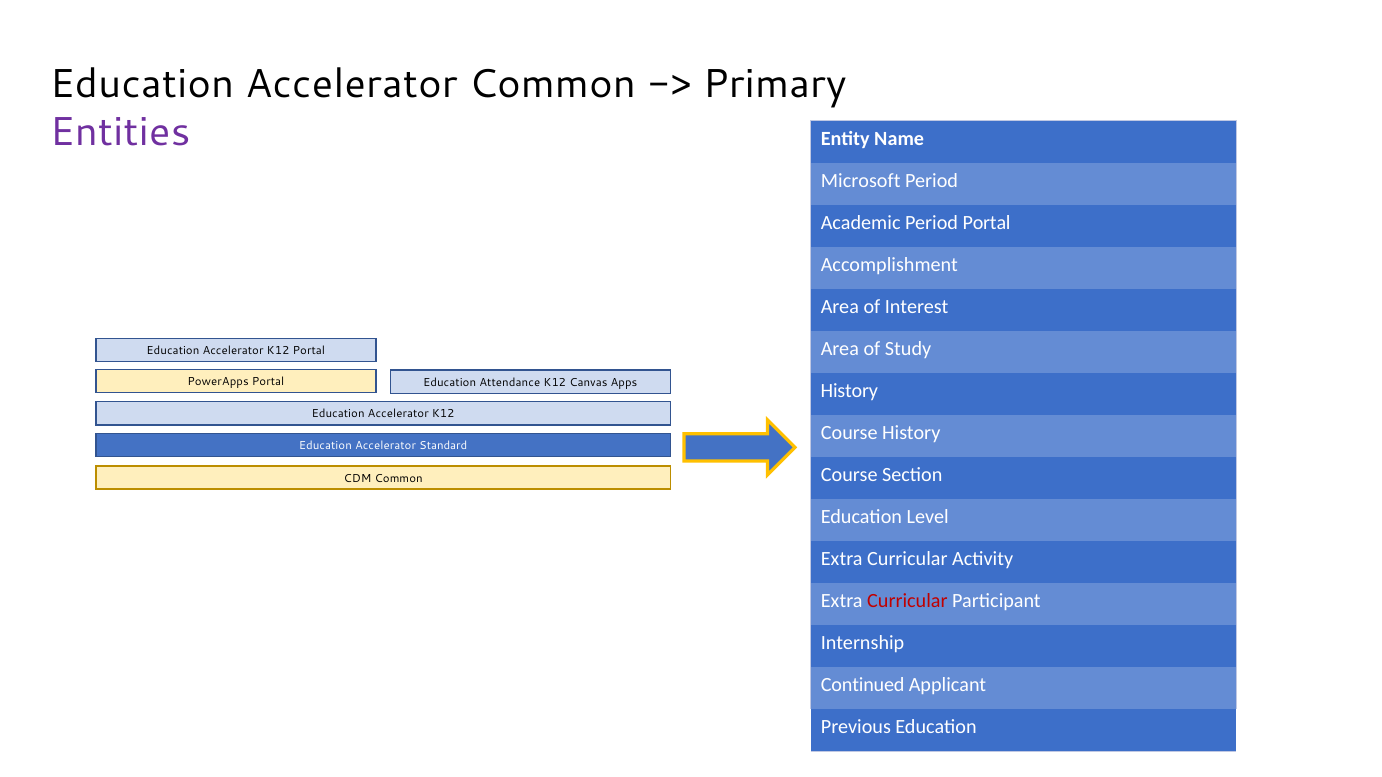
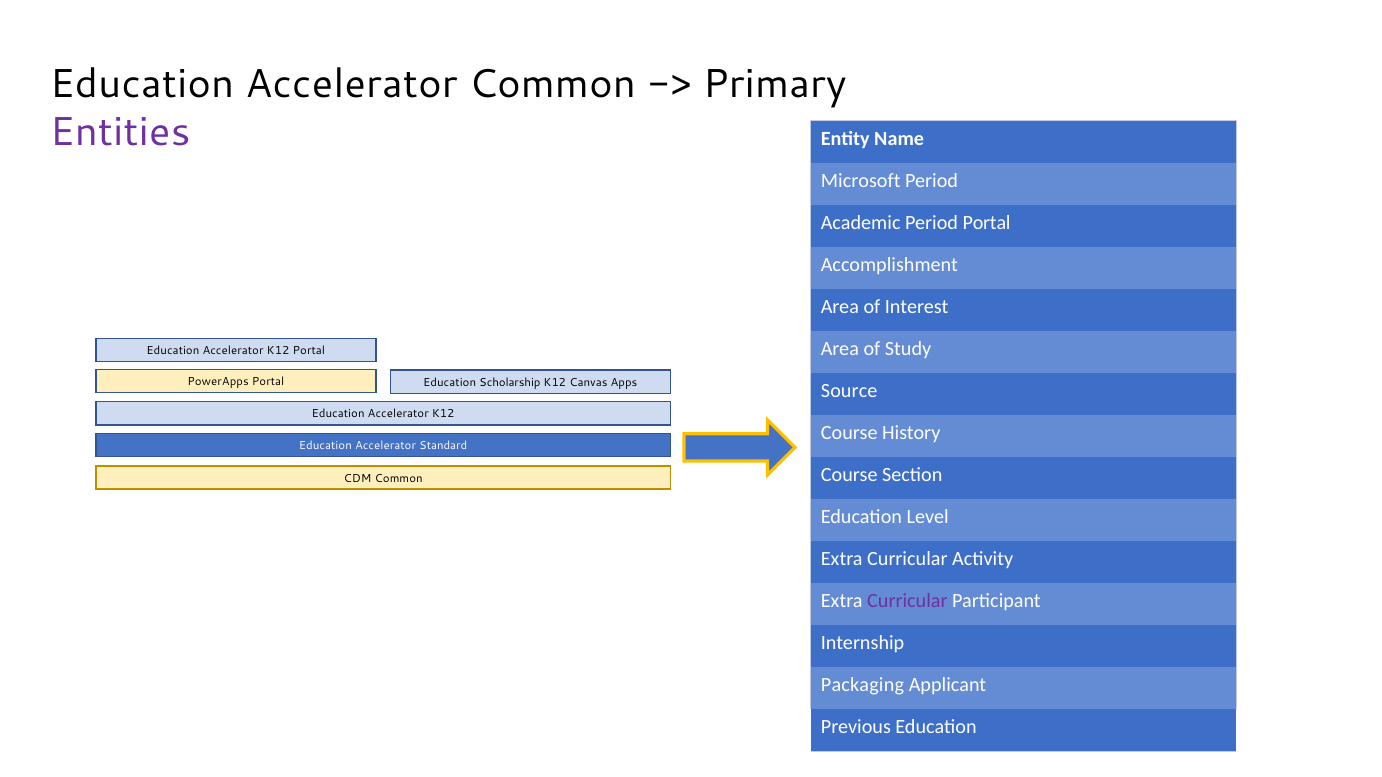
Attendance: Attendance -> Scholarship (510, 383)
History: History -> Source (849, 391)
Curricular colour: red -> purple (907, 601)
Continued: Continued -> Packaging (862, 685)
